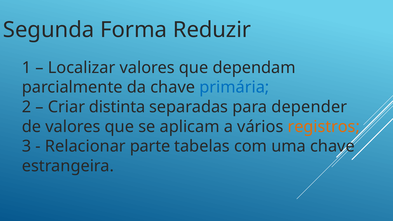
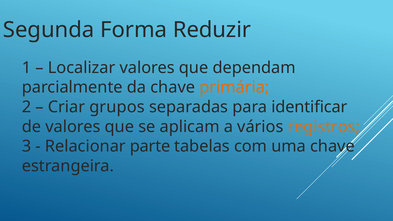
primária colour: blue -> orange (234, 87)
distinta: distinta -> grupos (117, 107)
depender: depender -> identificar (309, 107)
